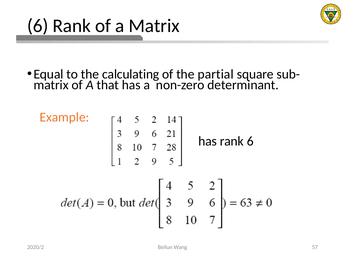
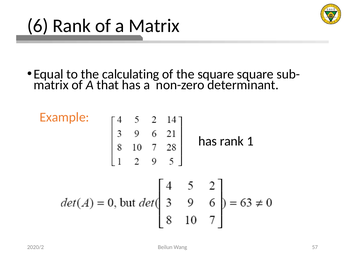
the partial: partial -> square (216, 74)
rank 6: 6 -> 1 (250, 141)
